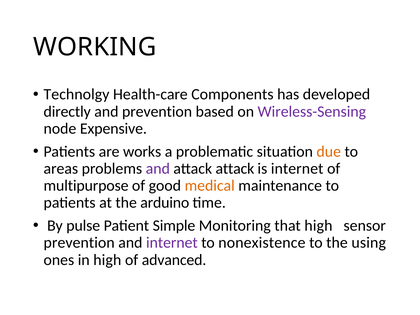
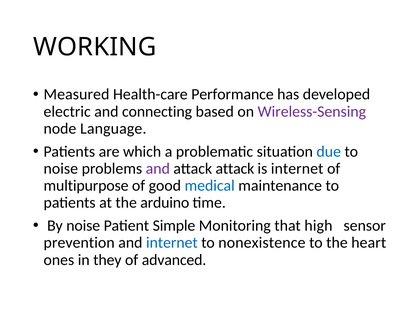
Technolgy: Technolgy -> Measured (76, 94)
Components: Components -> Performance (232, 94)
directly: directly -> electric (67, 111)
and prevention: prevention -> connecting (157, 111)
Expensive: Expensive -> Language (113, 129)
works: works -> which (142, 151)
due colour: orange -> blue (329, 151)
areas: areas -> noise (61, 169)
medical colour: orange -> blue (210, 186)
By pulse: pulse -> noise (83, 226)
internet colour: purple -> blue (172, 243)
using: using -> heart (369, 243)
in high: high -> they (107, 260)
